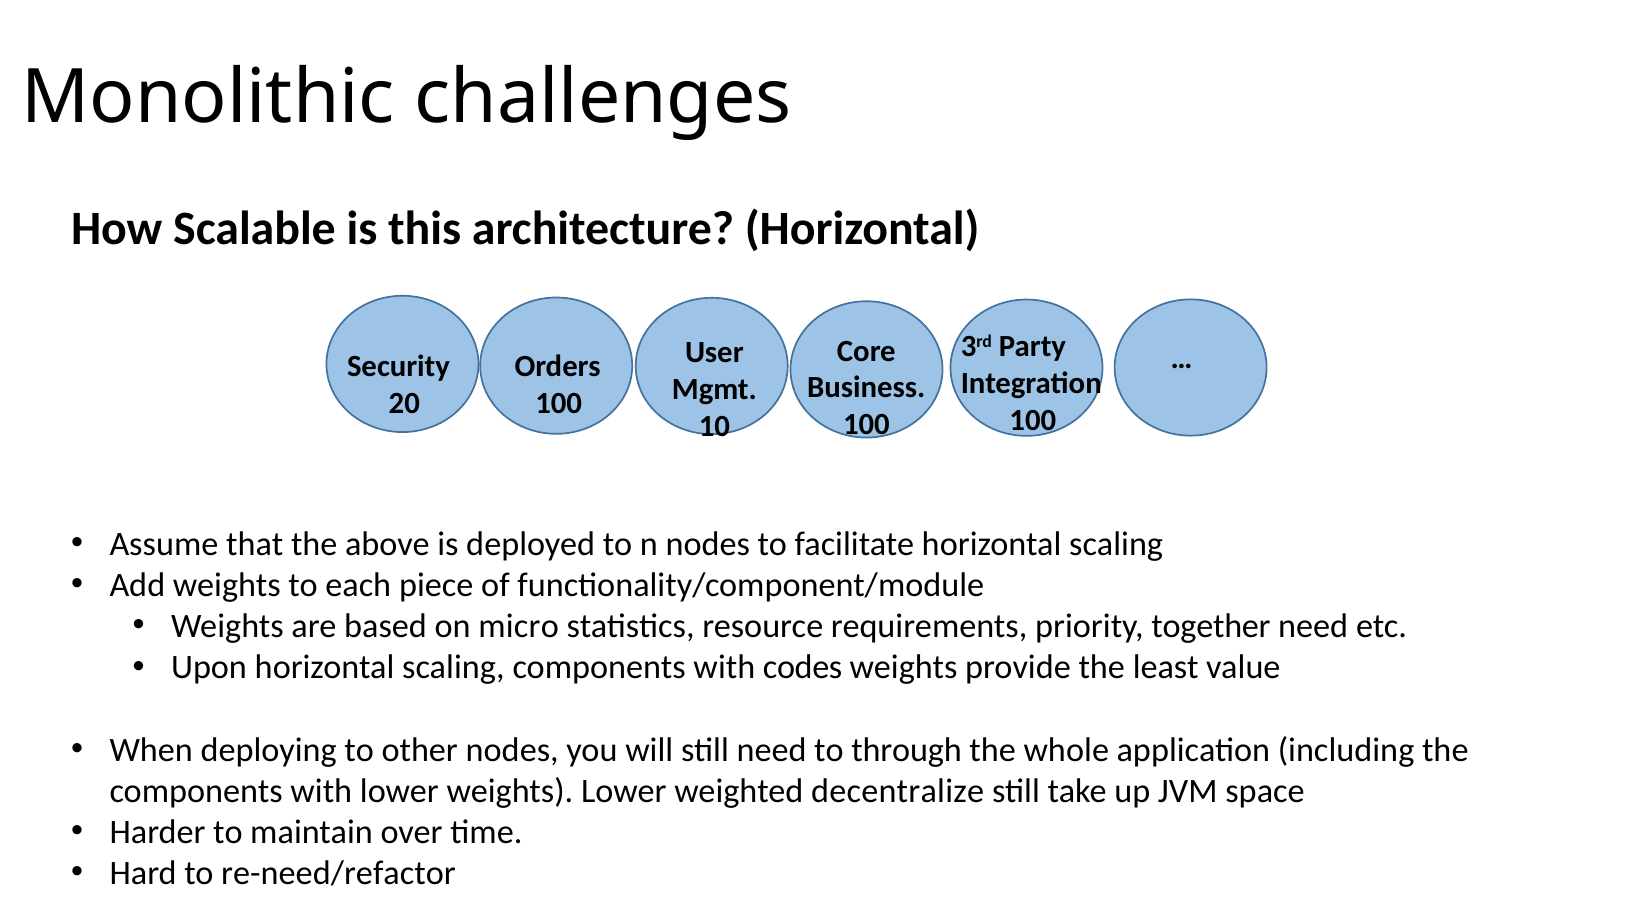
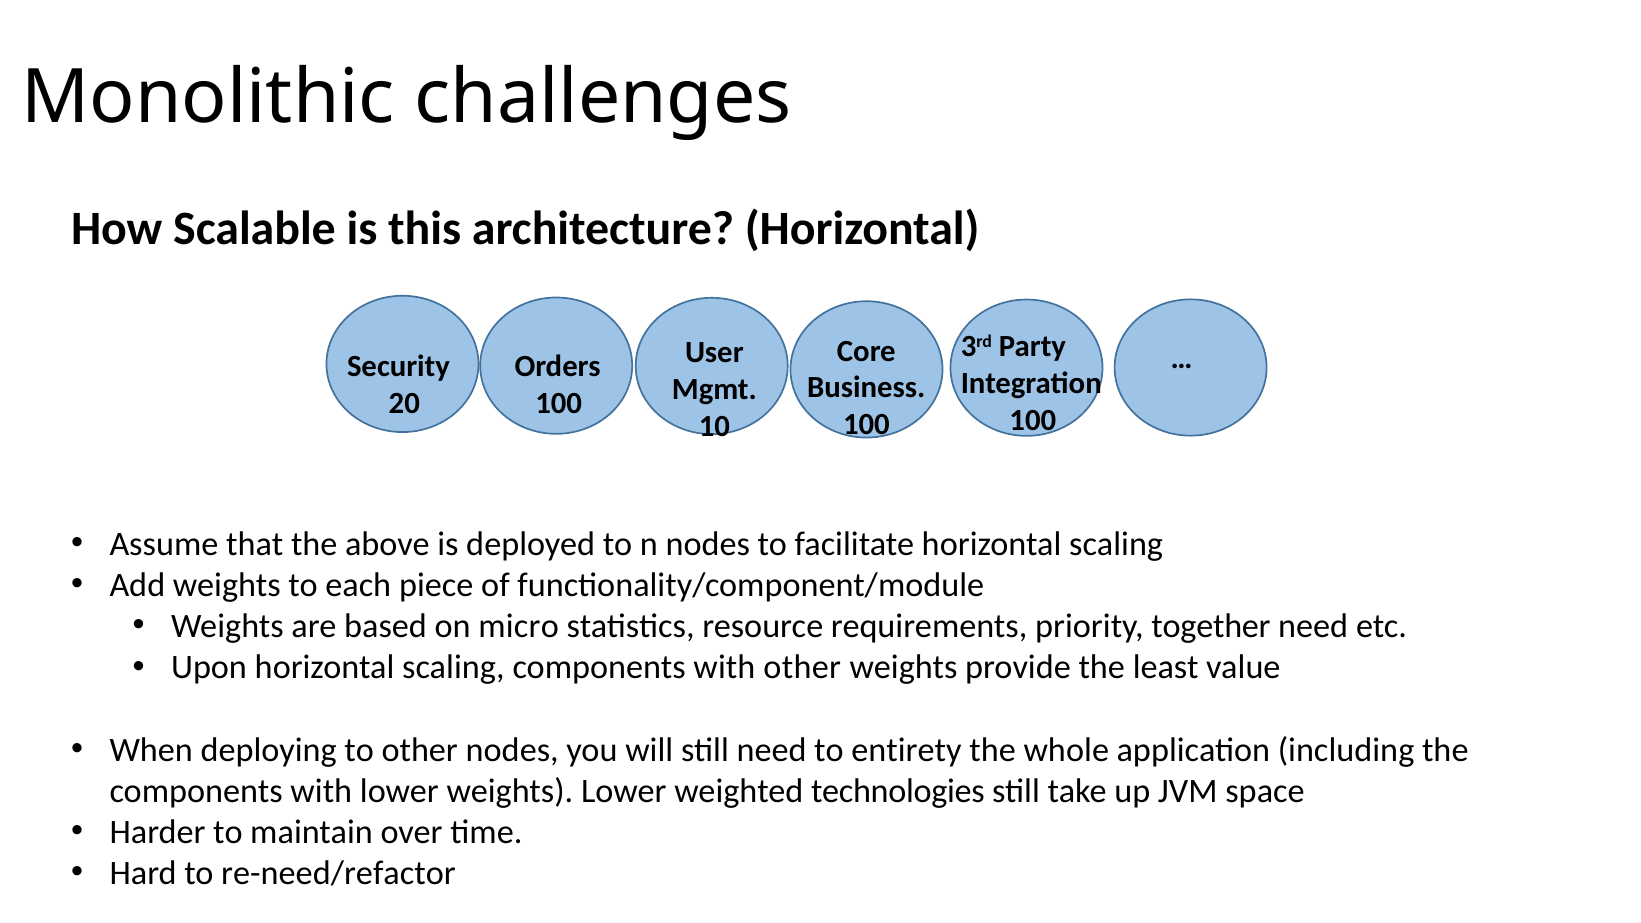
with codes: codes -> other (802, 668)
through: through -> entirety (906, 750)
decentralize: decentralize -> technologies (898, 791)
